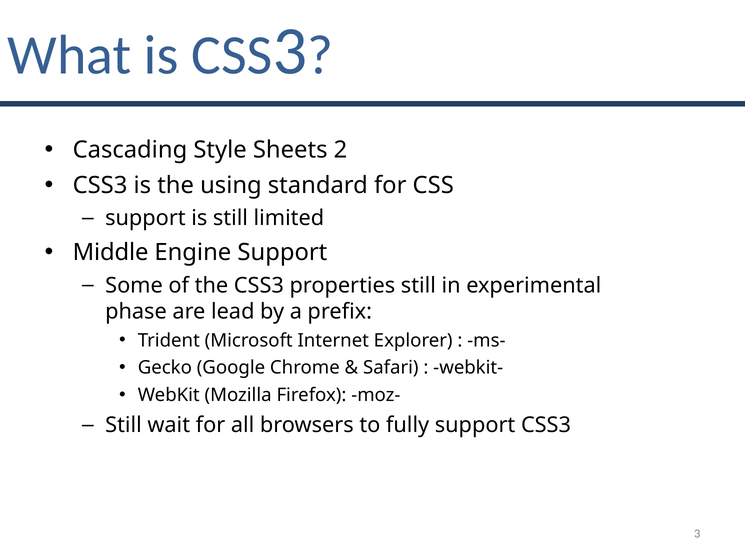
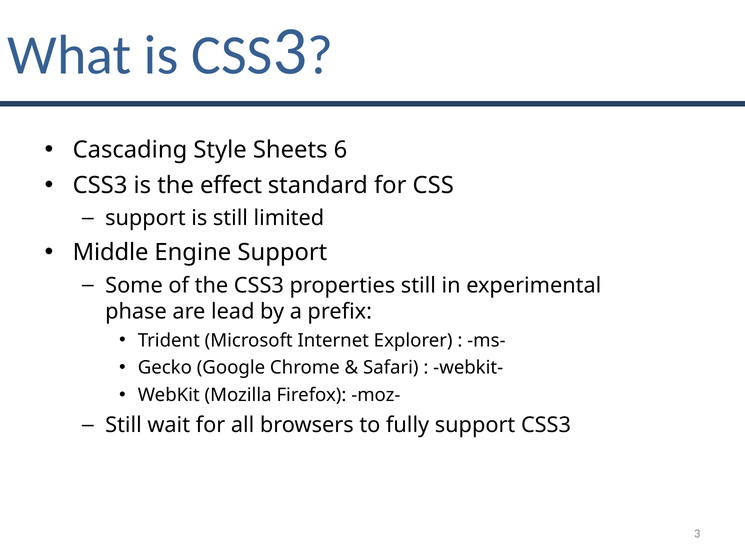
2: 2 -> 6 (341, 150)
using: using -> effect (231, 185)
